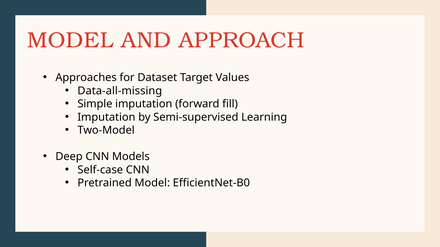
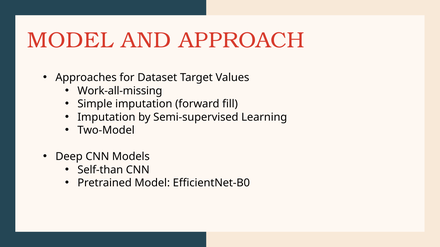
Data-all-missing: Data-all-missing -> Work-all-missing (120, 91)
Self-case: Self-case -> Self-than (100, 170)
